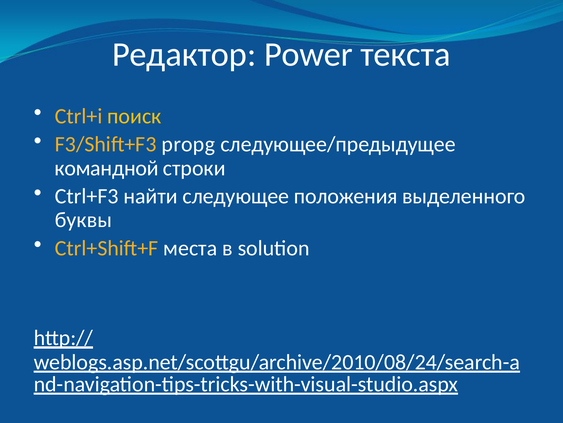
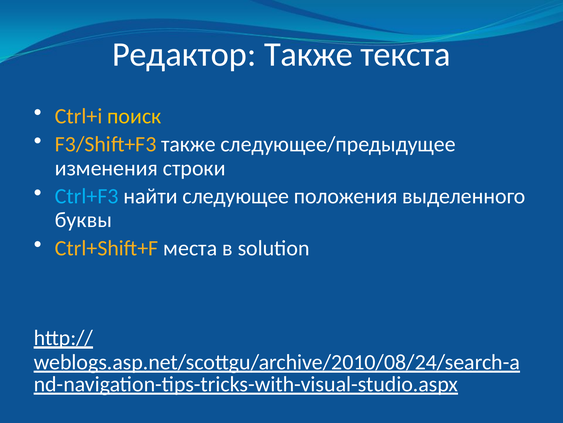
Редактор Power: Power -> Также (308, 55)
F3/Shift+F3 propg: propg -> также (188, 144)
командной: командной -> изменения (106, 168)
Ctrl+F3 colour: white -> light blue (87, 196)
